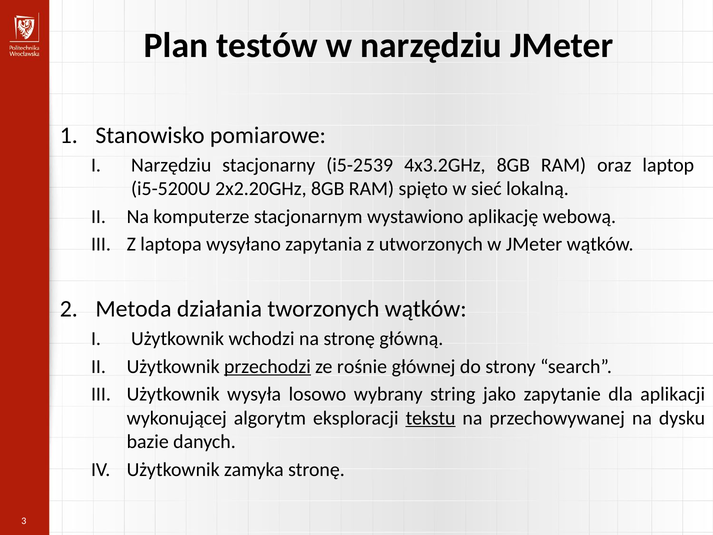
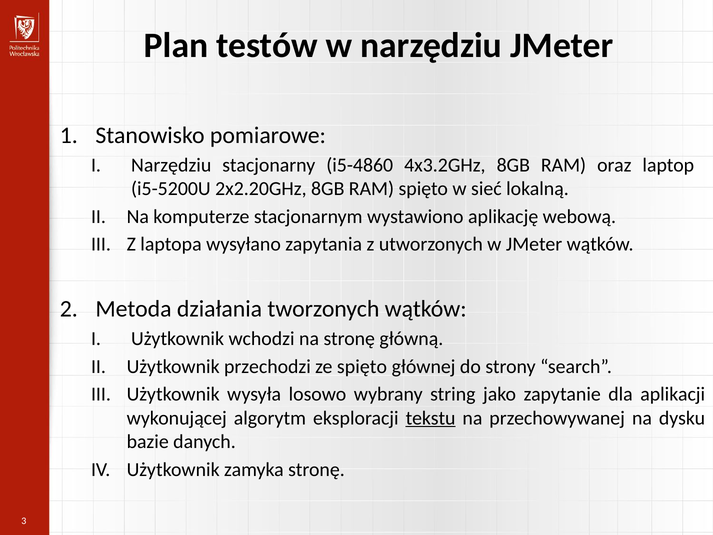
i5-2539: i5-2539 -> i5-4860 (360, 165)
przechodzi underline: present -> none (267, 366)
ze rośnie: rośnie -> spięto (362, 366)
